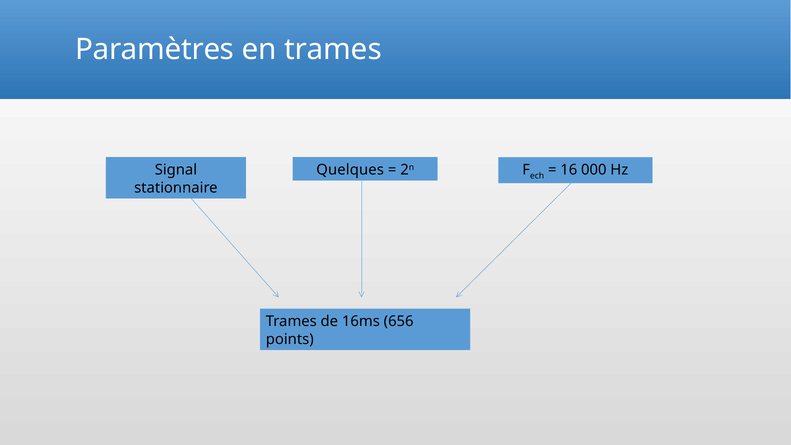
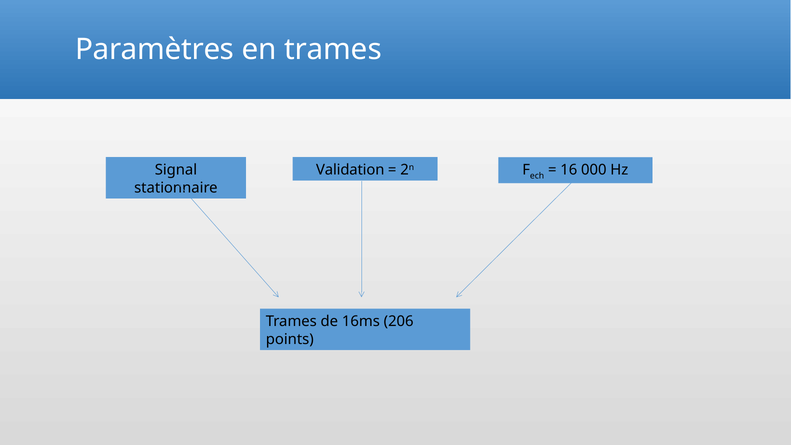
Quelques: Quelques -> Validation (350, 170)
656: 656 -> 206 (399, 321)
